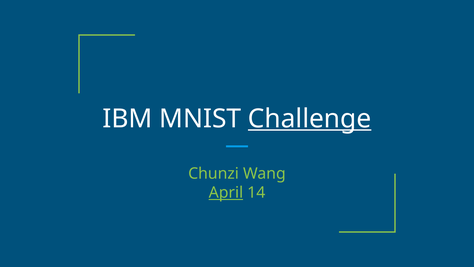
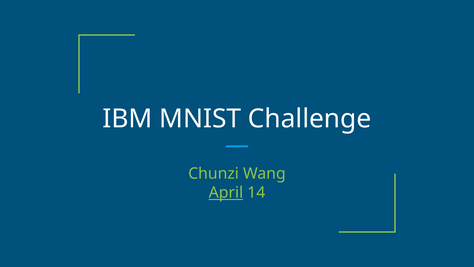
Challenge underline: present -> none (310, 118)
